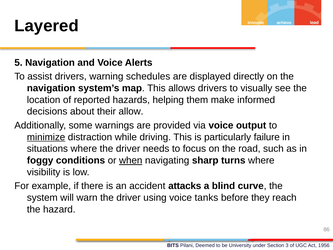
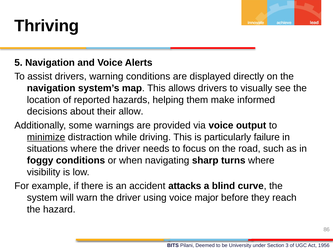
Layered: Layered -> Thriving (47, 26)
warning schedules: schedules -> conditions (148, 76)
when underline: present -> none (131, 160)
tanks: tanks -> major (207, 197)
